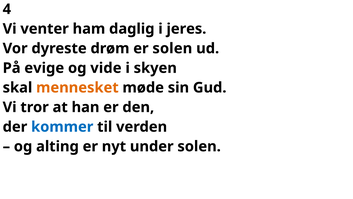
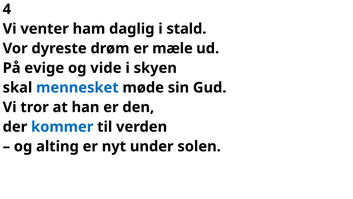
jeres: jeres -> stald (186, 29)
er solen: solen -> mæle (172, 48)
mennesket colour: orange -> blue (77, 87)
